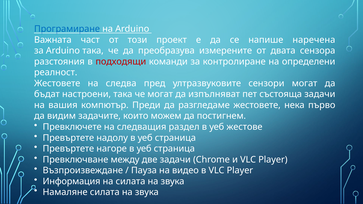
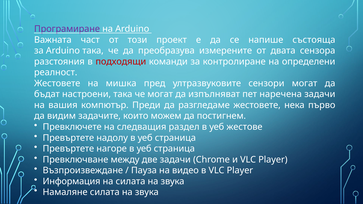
Програмиране colour: blue -> purple (67, 29)
наречена: наречена -> състояща (314, 40)
следва: следва -> мишка (121, 83)
състояща: състояща -> наречена (281, 94)
